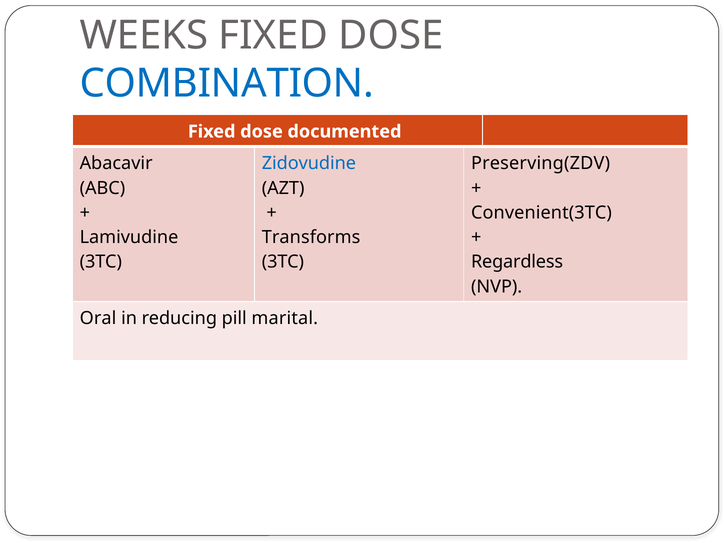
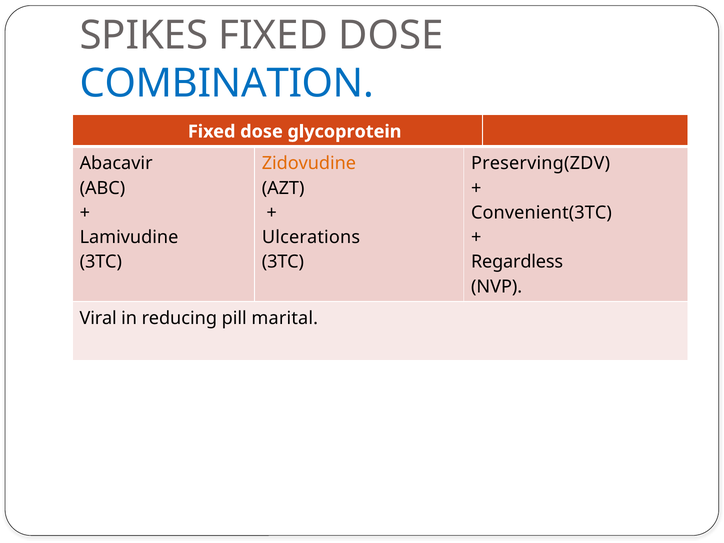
WEEKS: WEEKS -> SPIKES (144, 35)
documented: documented -> glycoprotein (344, 132)
Zidovudine colour: blue -> orange (309, 163)
Transforms: Transforms -> Ulcerations (311, 237)
Oral: Oral -> Viral (98, 319)
